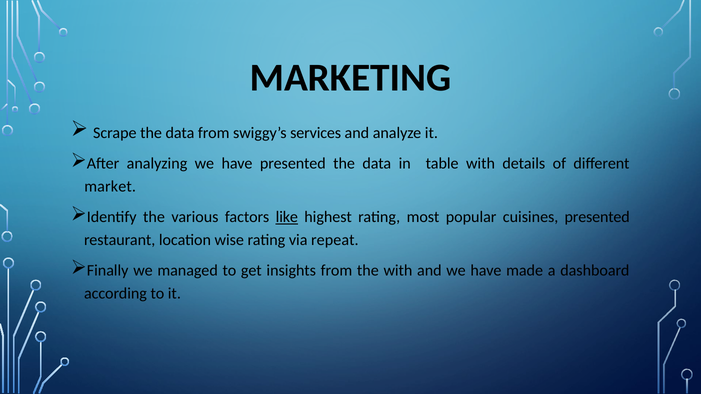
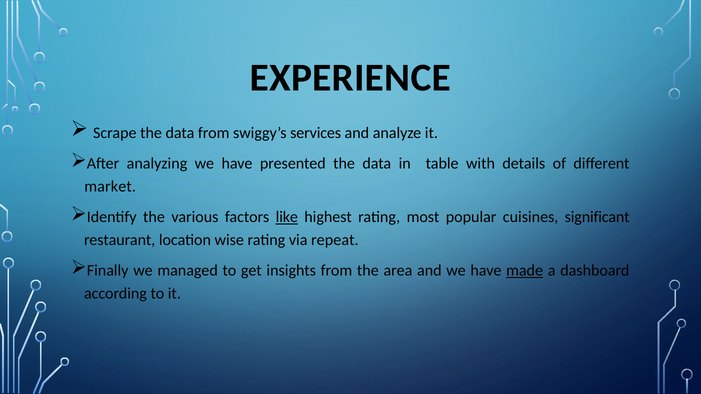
MARKETING: MARKETING -> EXPERIENCE (350, 78)
cuisines presented: presented -> significant (597, 217)
the with: with -> area (398, 271)
made underline: none -> present (525, 271)
